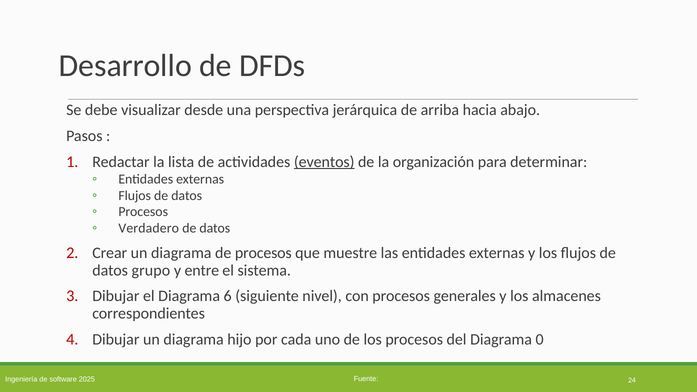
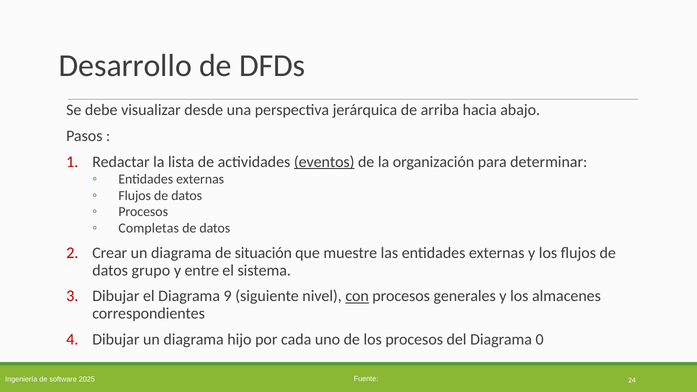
Verdadero: Verdadero -> Completas (149, 228)
de procesos: procesos -> situación (263, 253)
6: 6 -> 9 (228, 296)
con underline: none -> present (357, 296)
